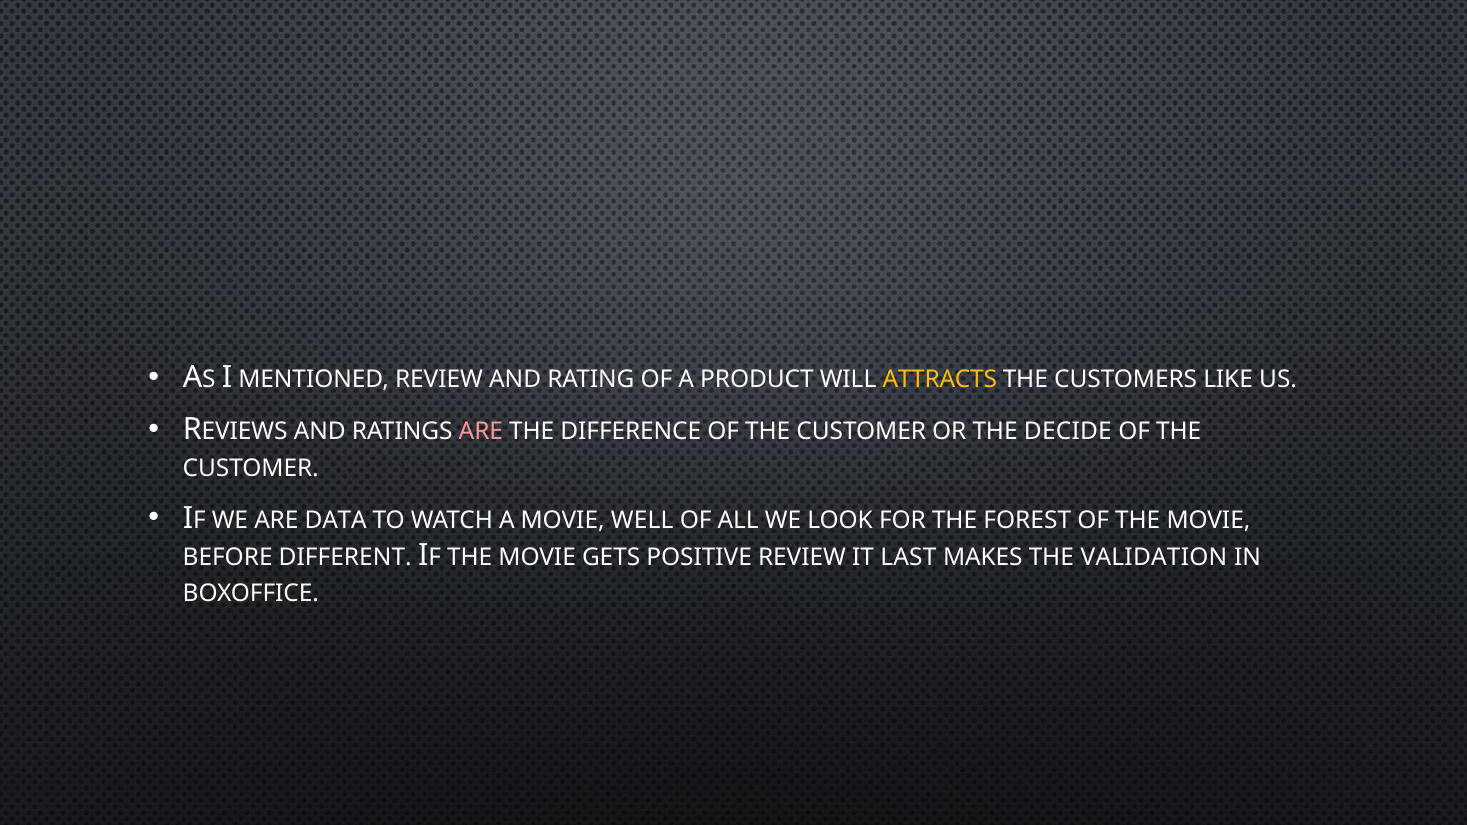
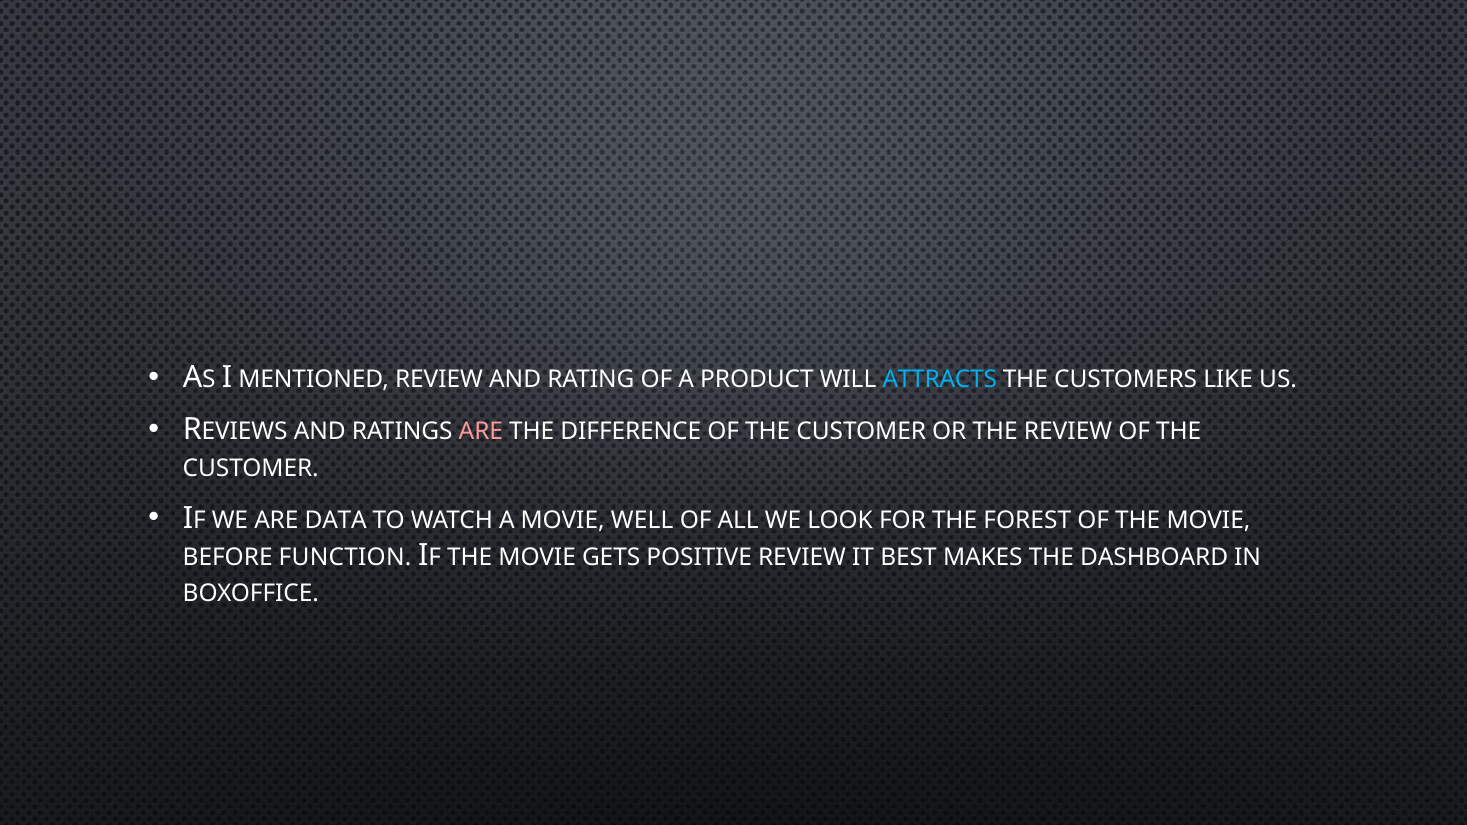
ATTRACTS colour: yellow -> light blue (940, 380)
THE DECIDE: DECIDE -> REVIEW (1068, 432)
DIFFERENT: DIFFERENT -> FUNCTION (345, 557)
LAST: LAST -> BEST (909, 557)
VALIDATION: VALIDATION -> DASHBOARD (1154, 557)
